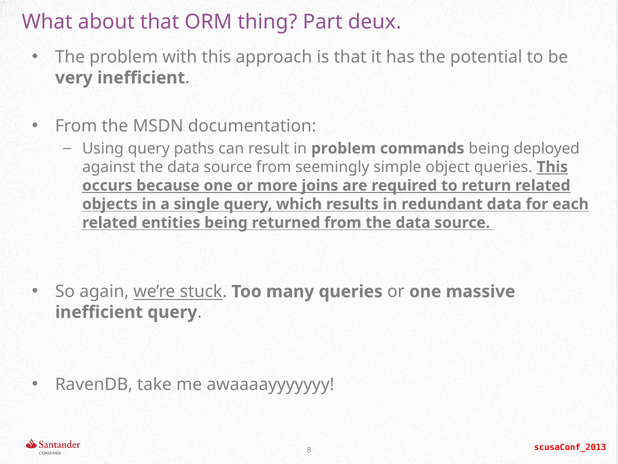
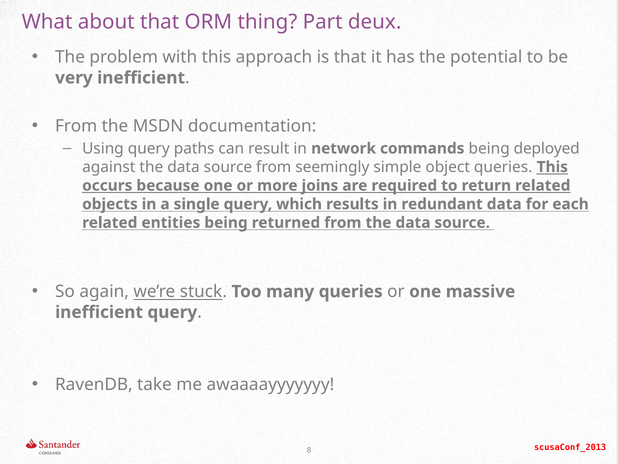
in problem: problem -> network (344, 148)
